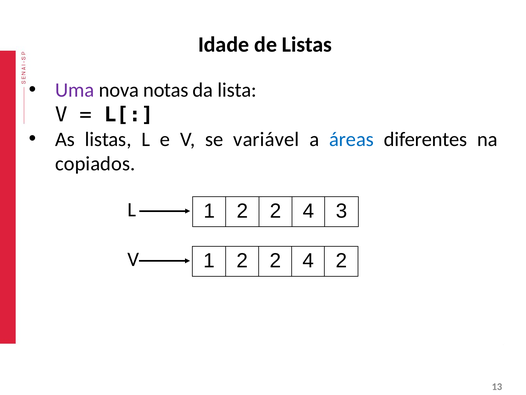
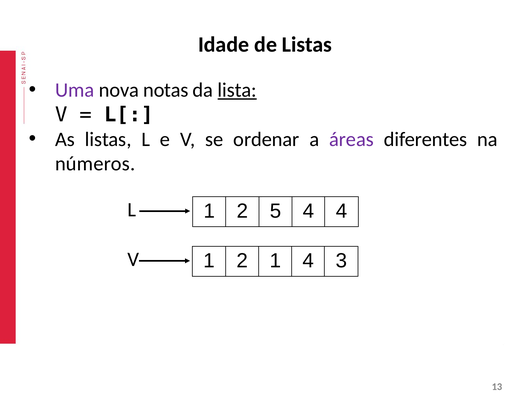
lista underline: none -> present (237, 90)
variável: variável -> ordenar (266, 139)
áreas colour: blue -> purple (351, 139)
copiados: copiados -> números (95, 164)
2: 2 -> 5 (275, 211)
4 3: 3 -> 4 (341, 211)
2: 2 -> 1 (275, 261)
4 2: 2 -> 3 (341, 261)
